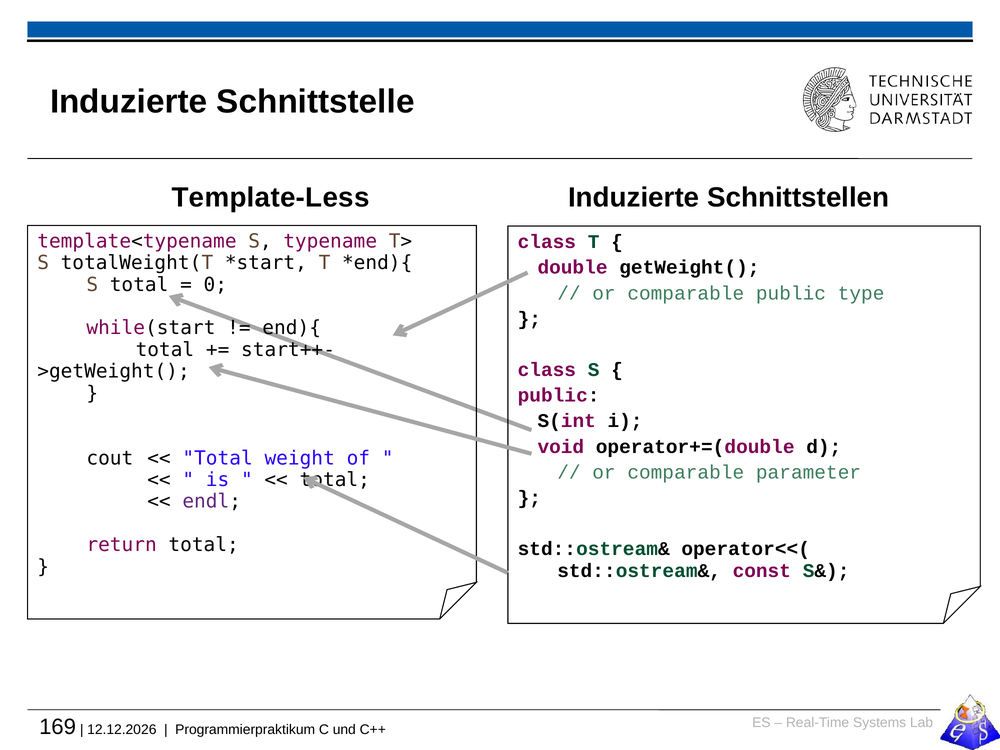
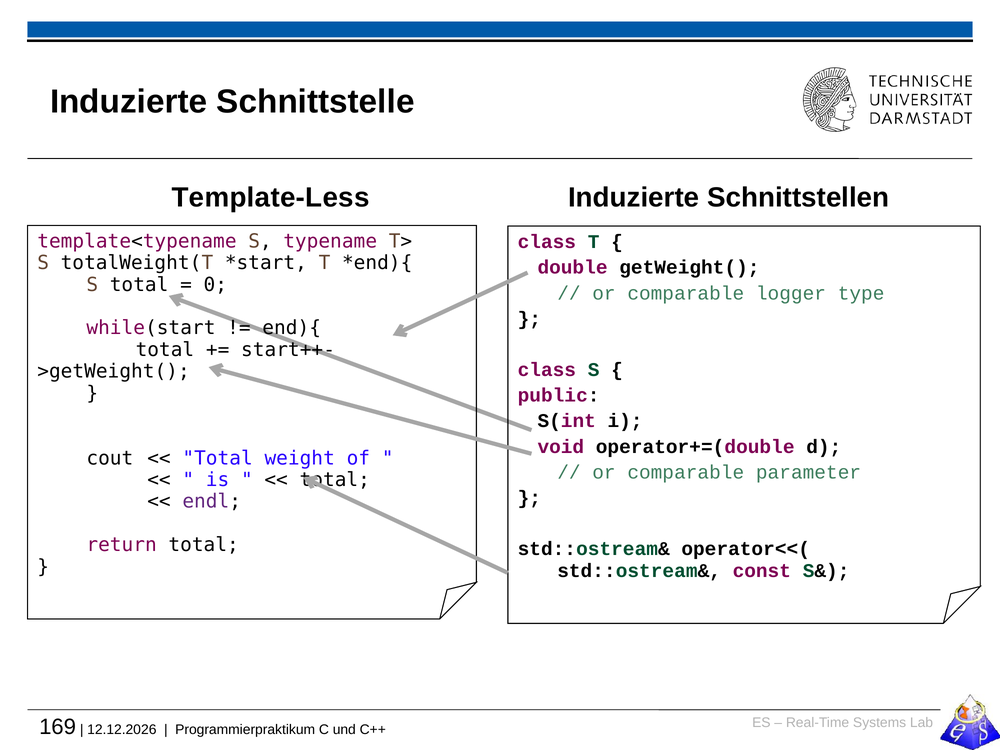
comparable public: public -> logger (791, 293)
